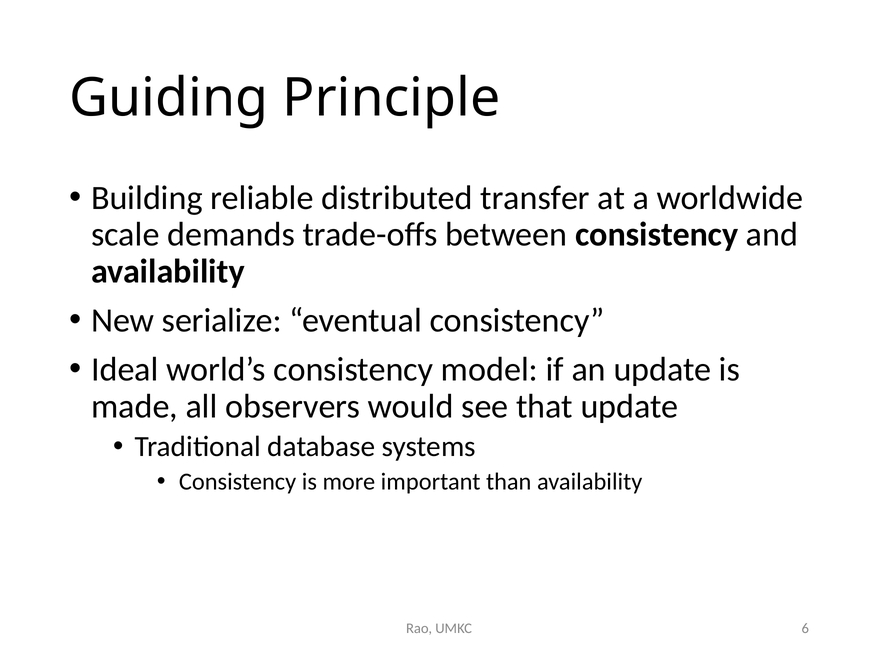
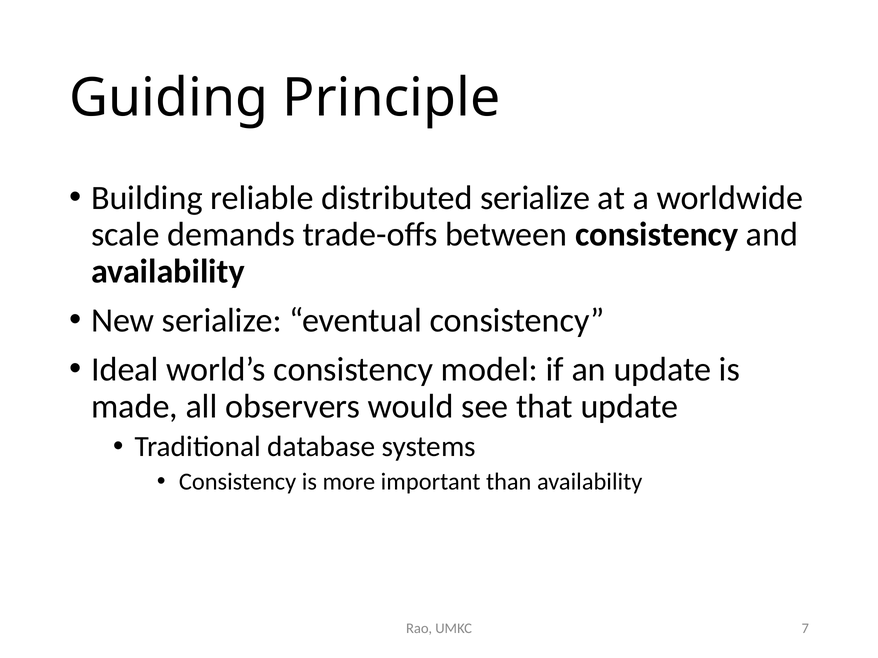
distributed transfer: transfer -> serialize (535, 198)
6: 6 -> 7 (805, 629)
